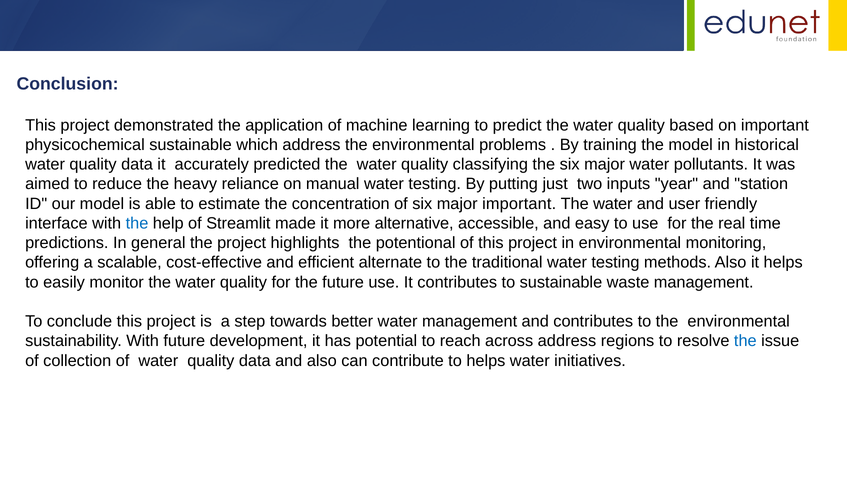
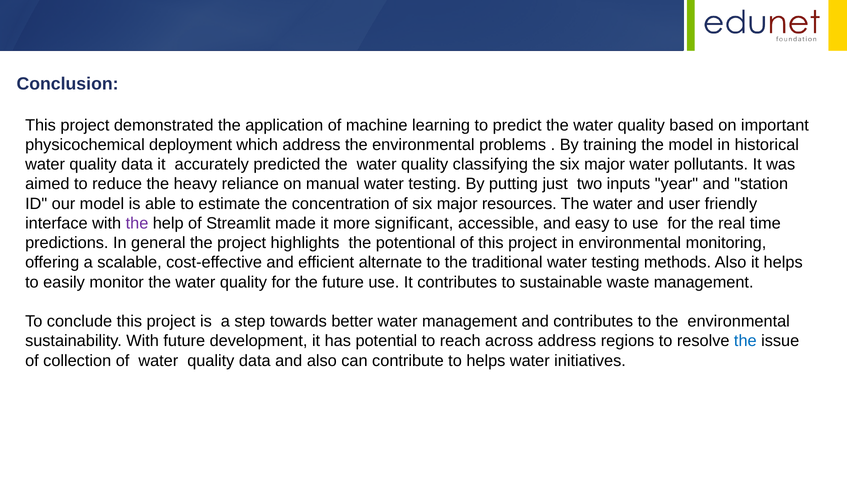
physicochemical sustainable: sustainable -> deployment (191, 145)
major important: important -> resources (519, 203)
the colour: blue -> purple (137, 223)
alternative: alternative -> significant (414, 223)
